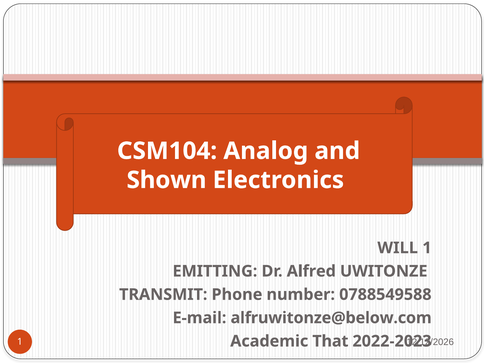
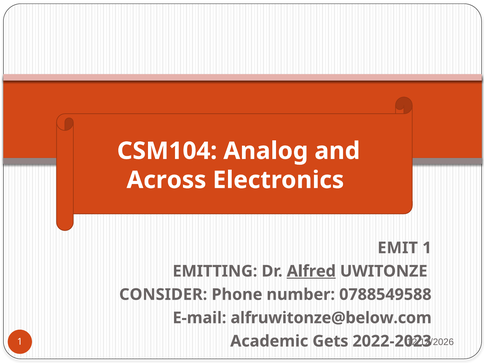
Shown: Shown -> Across (166, 180)
WILL: WILL -> EMIT (398, 248)
Alfred underline: none -> present (311, 271)
TRANSMIT: TRANSMIT -> CONSIDER (163, 294)
That: That -> Gets (330, 341)
